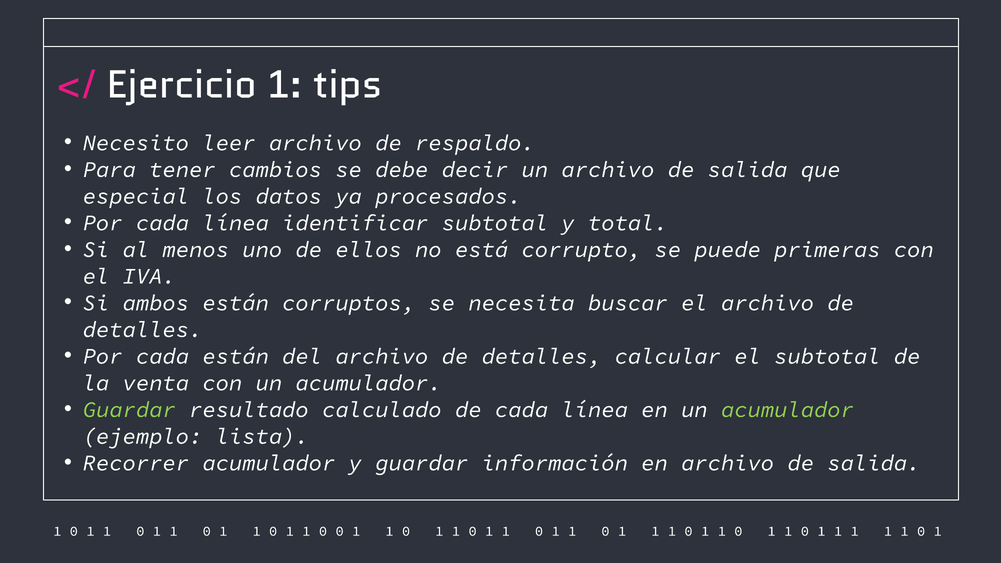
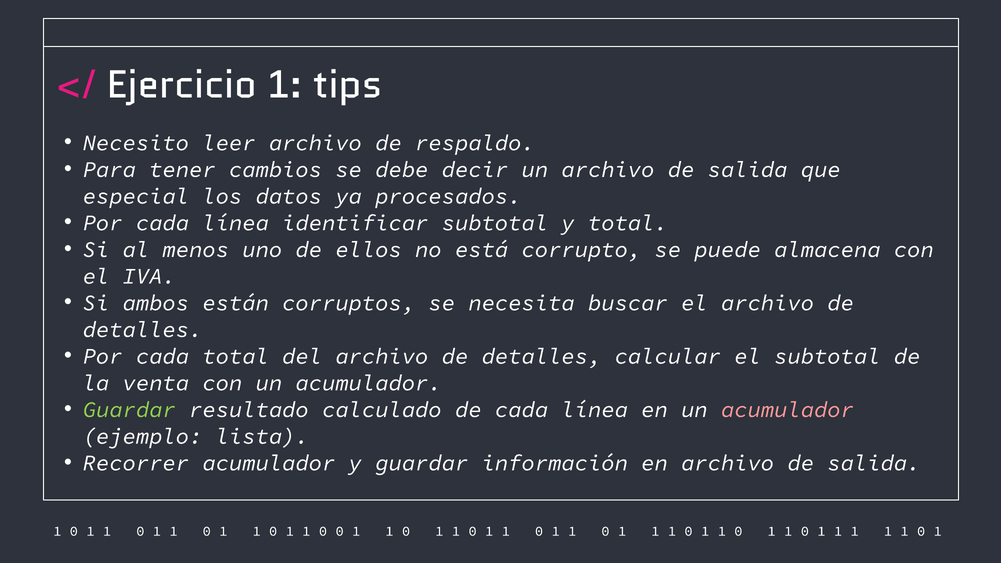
primeras: primeras -> almacena (827, 250)
cada están: están -> total (236, 356)
acumulador colour: light green -> pink (788, 410)
